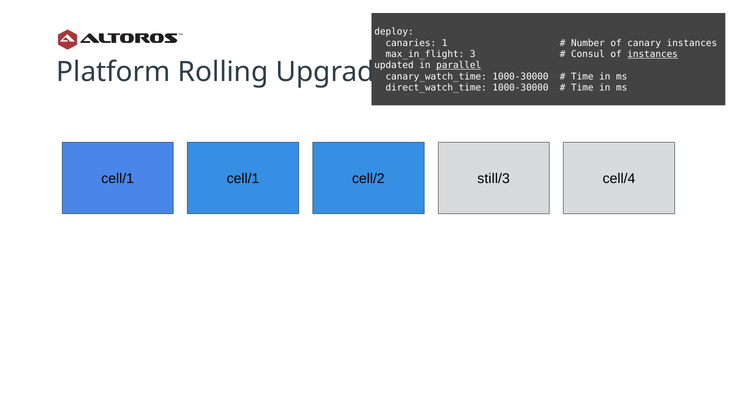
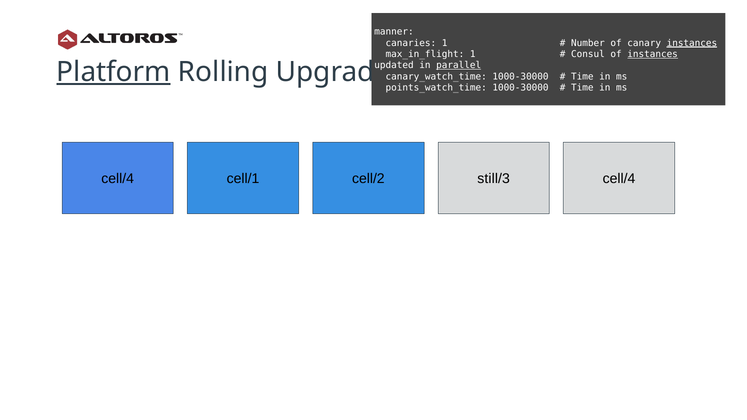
deploy: deploy -> manner (394, 32)
instances underline: none -> present (692, 43)
max_in_flight 3: 3 -> 1 (473, 54)
Platform underline: none -> present (114, 72)
direct_watch_time: direct_watch_time -> points_watch_time (436, 88)
cell/1: cell/1 -> cell/4 (118, 179)
